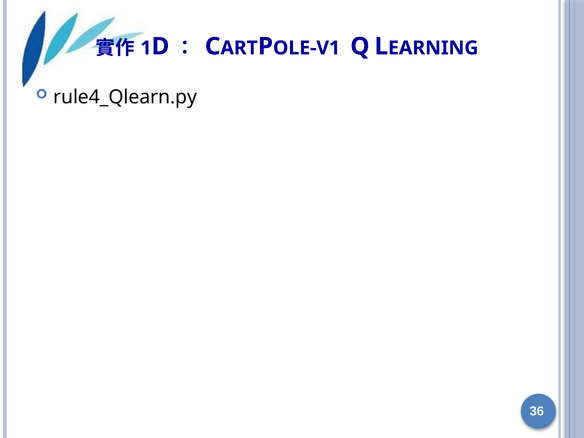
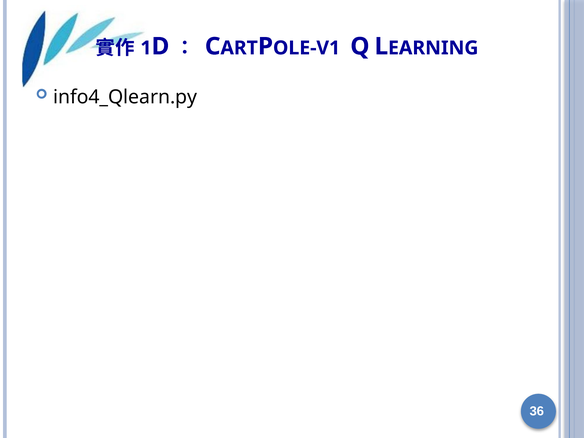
rule4_Qlearn.py: rule4_Qlearn.py -> info4_Qlearn.py (125, 97)
